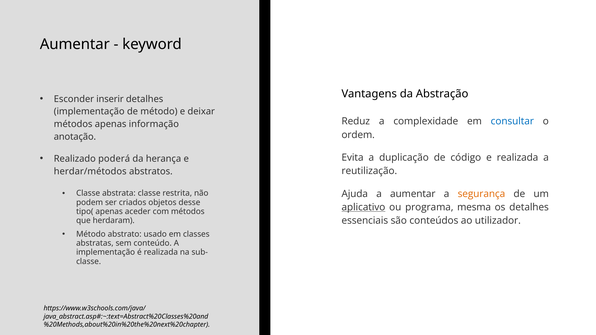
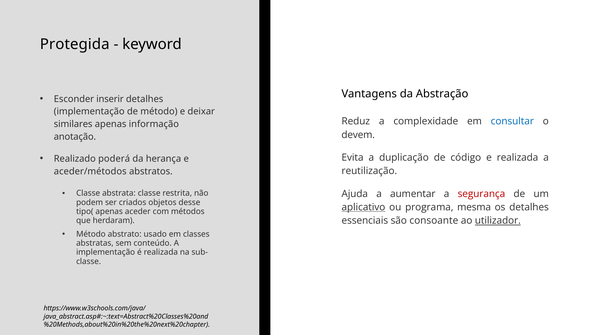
Aumentar: Aumentar -> Protegida (75, 44)
métodos: métodos -> similares (73, 124)
ordem: ordem -> devem (358, 135)
herdar/métodos: herdar/métodos -> aceder/métodos (90, 171)
segurança colour: orange -> red (481, 194)
conteúdos: conteúdos -> consoante (434, 221)
utilizador underline: none -> present (498, 221)
